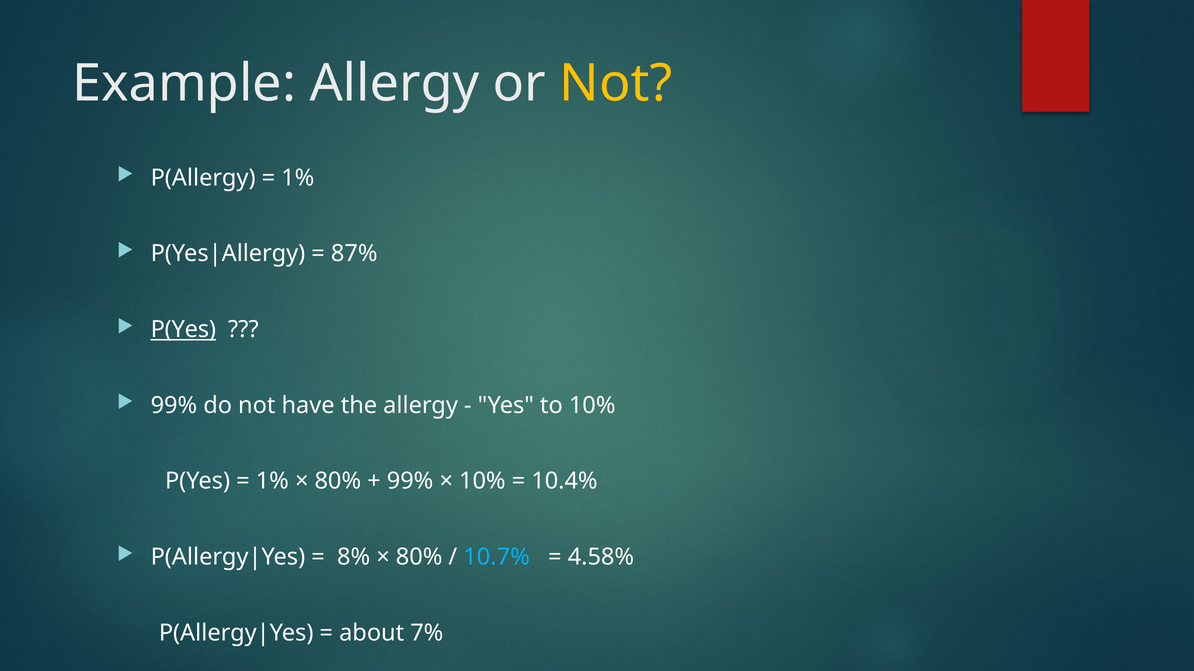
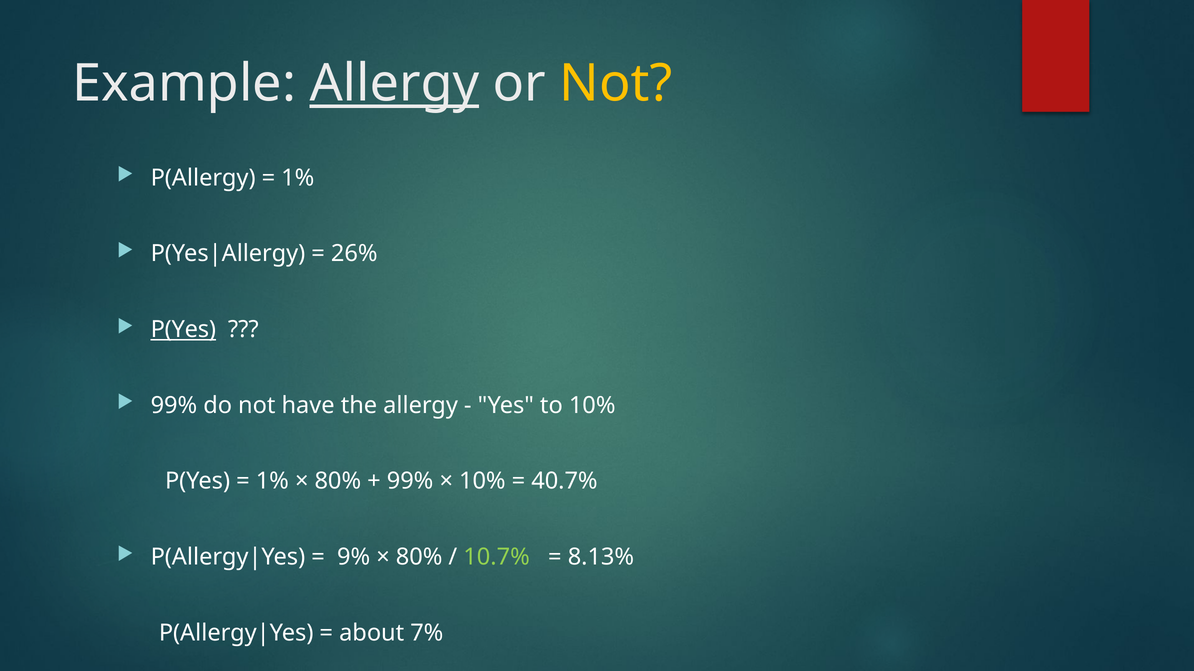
Allergy underline: none -> present (394, 84)
87%: 87% -> 26% (354, 254)
10.4%: 10.4% -> 40.7% (564, 482)
8%: 8% -> 9% (354, 557)
10.7% colour: light blue -> light green (497, 557)
4.58%: 4.58% -> 8.13% (601, 557)
